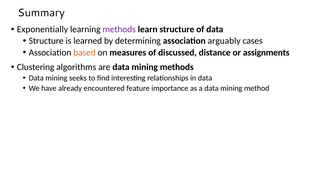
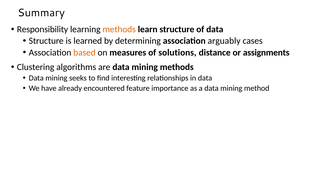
Exponentially: Exponentially -> Responsibility (43, 29)
methods colour: purple -> orange (119, 29)
discussed: discussed -> solutions (177, 52)
